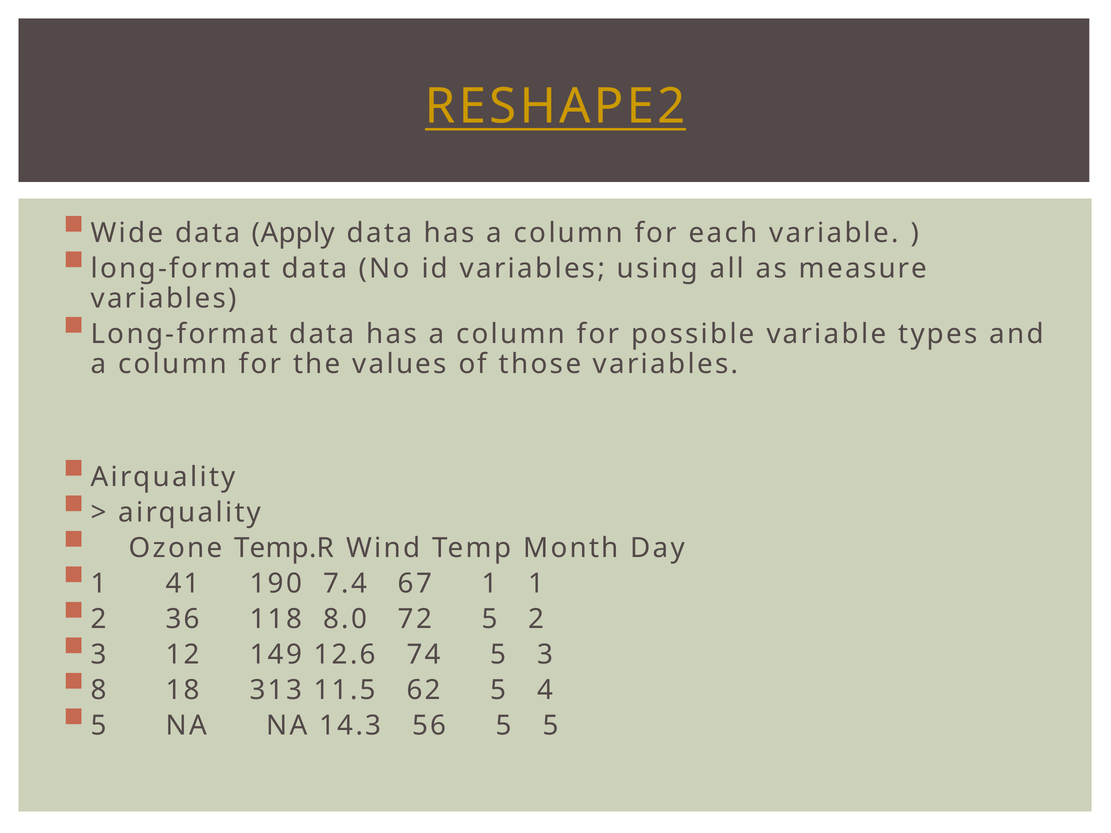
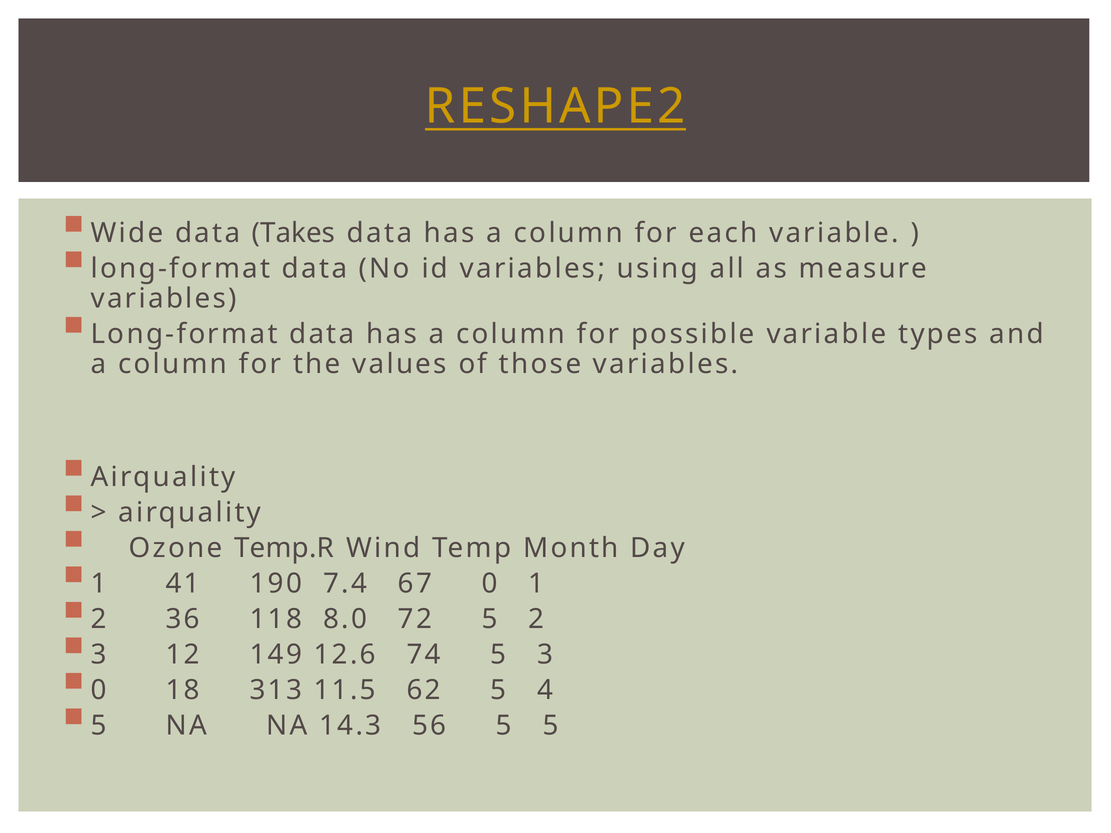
Apply: Apply -> Takes (294, 233)
67 1: 1 -> 0 (490, 584)
8: 8 -> 0 (99, 690)
